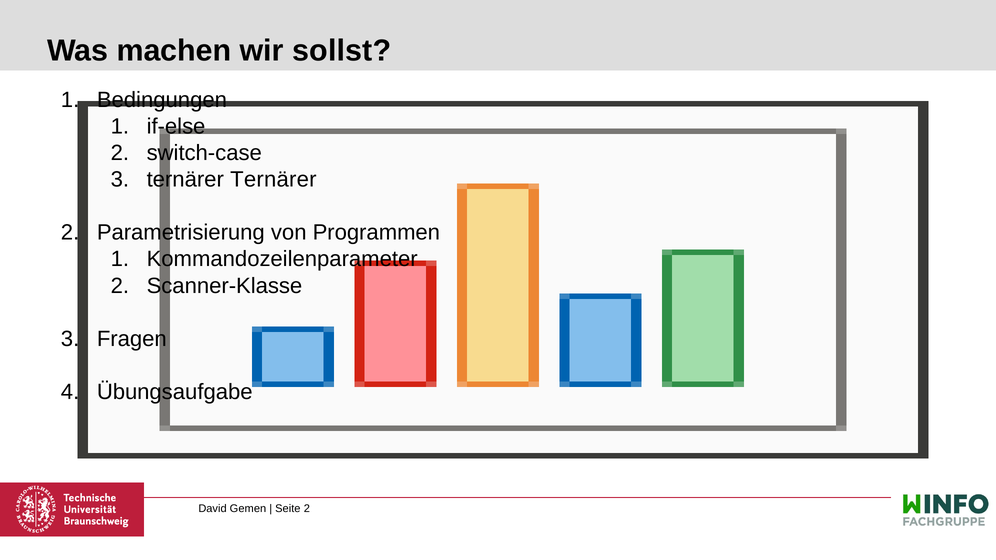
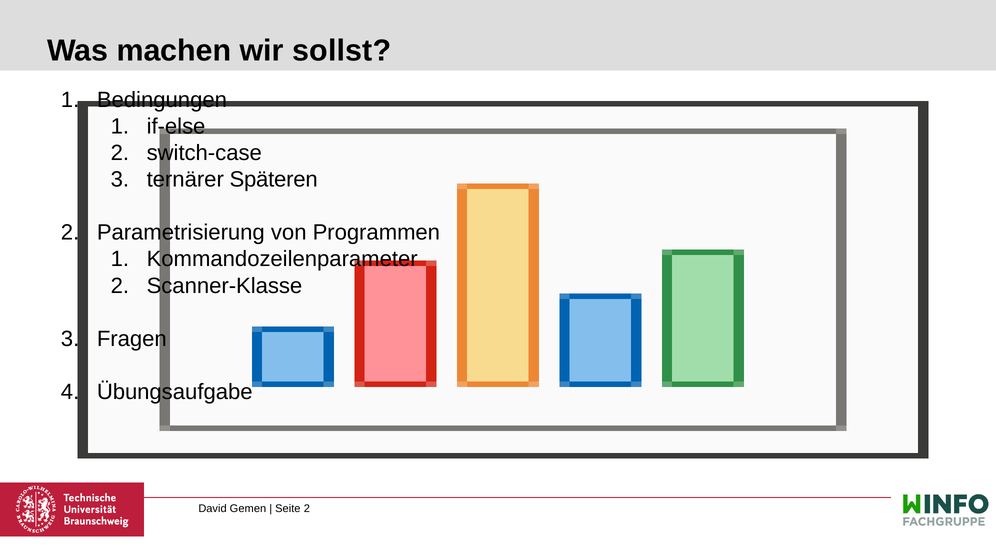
ternärer Ternärer: Ternärer -> Späteren (274, 180)
